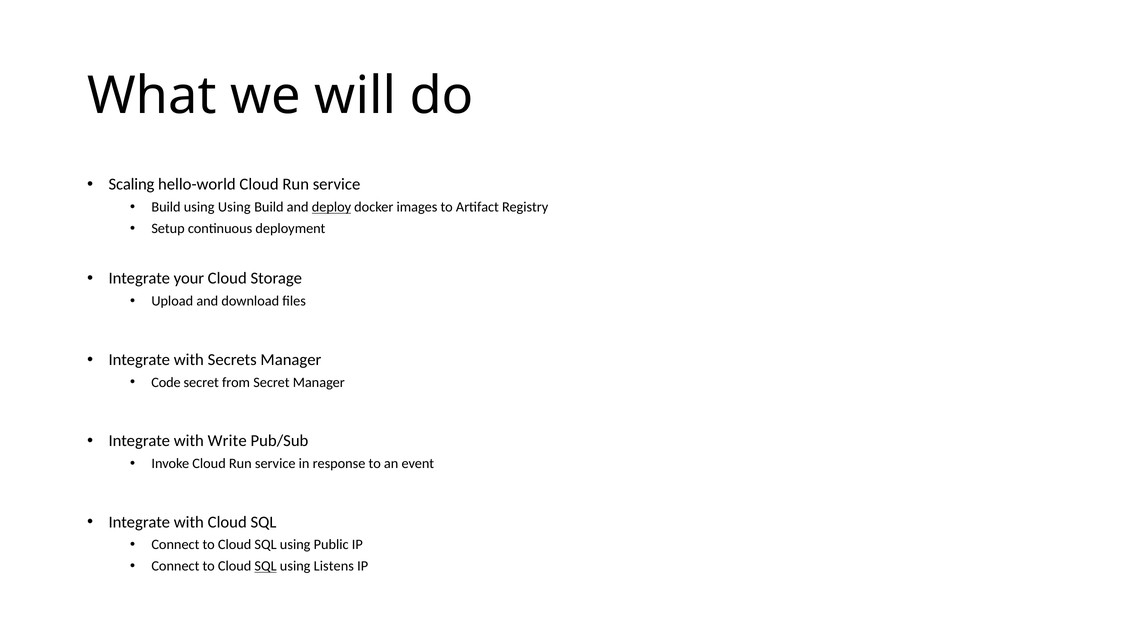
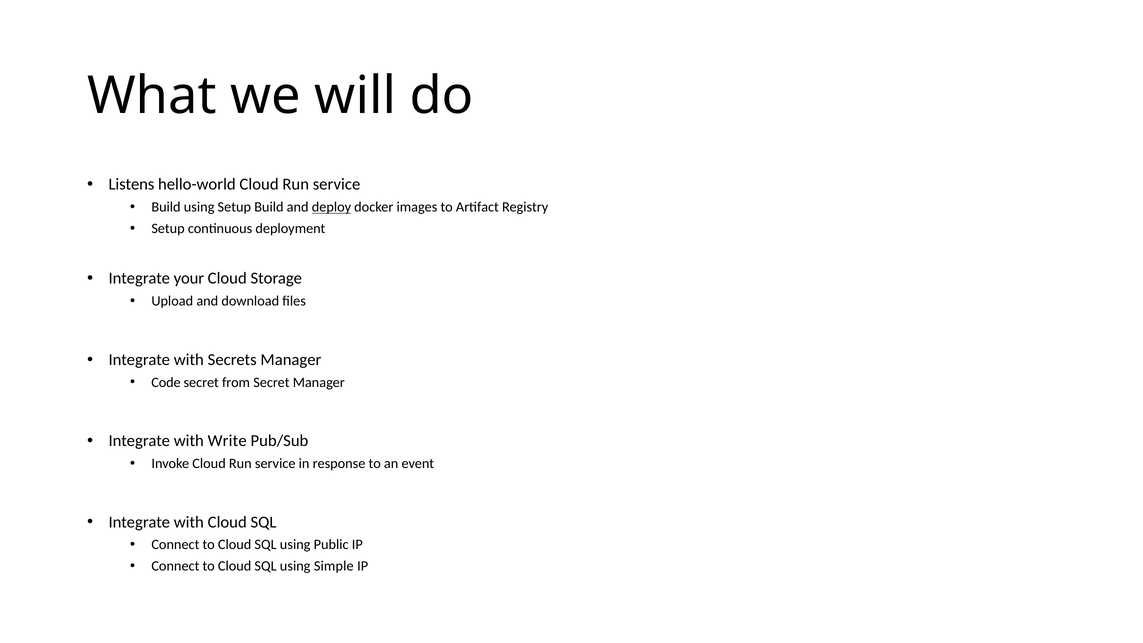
Scaling: Scaling -> Listens (131, 184)
using Using: Using -> Setup (234, 207)
SQL underline: present -> none (266, 566)
Listens: Listens -> Simple (334, 566)
